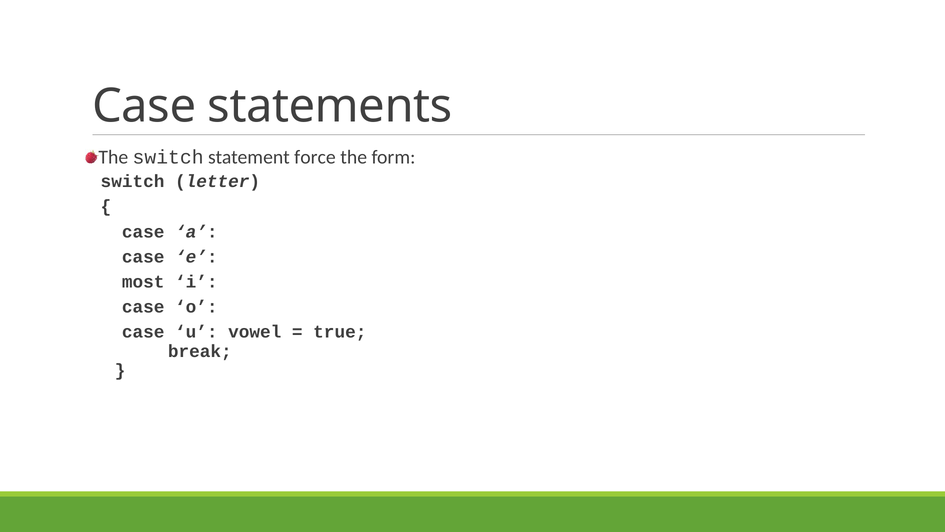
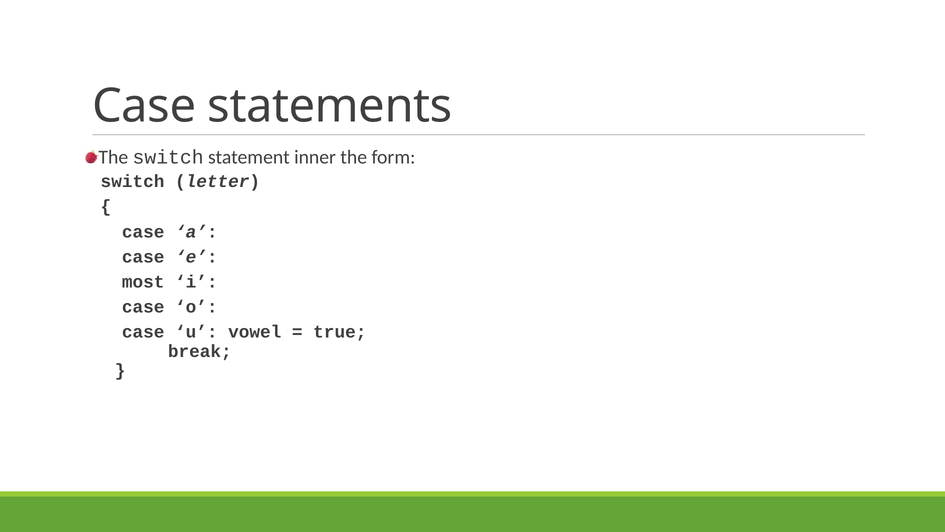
force: force -> inner (315, 157)
